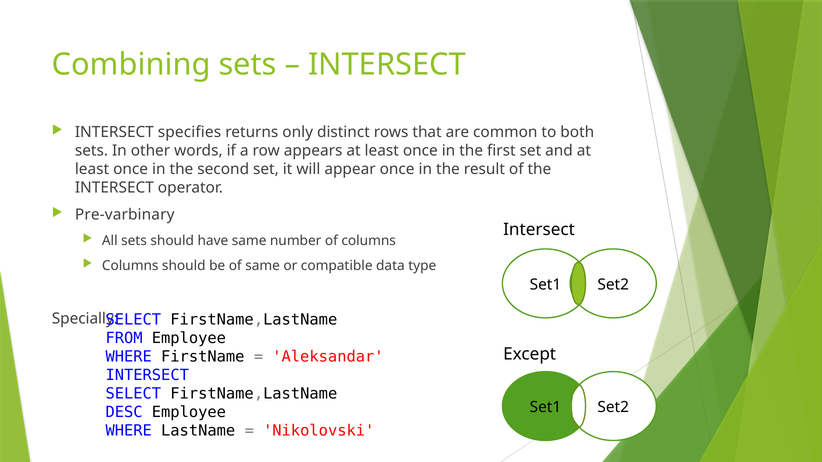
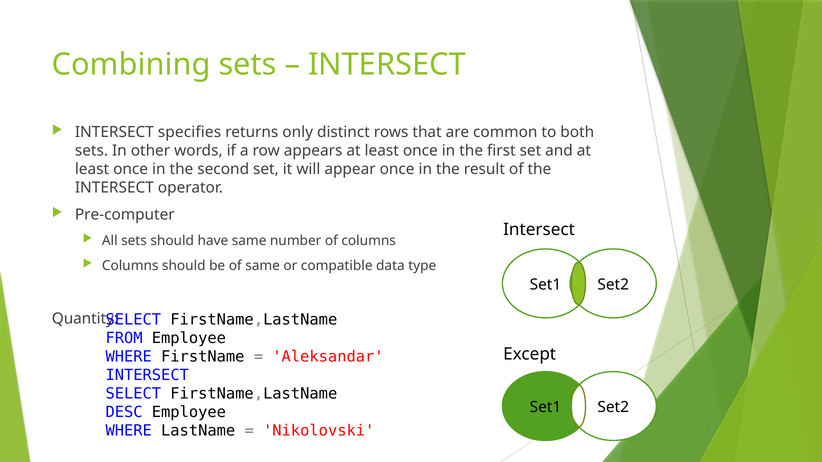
Pre-varbinary: Pre-varbinary -> Pre-computer (125, 215)
Specially: Specially -> Quantity (85, 319)
